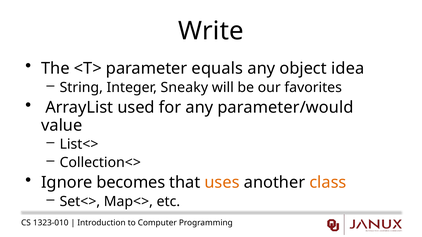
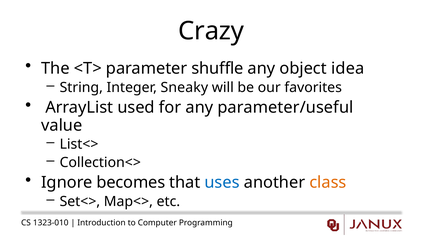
Write: Write -> Crazy (211, 31)
equals: equals -> shuffle (218, 68)
parameter/would: parameter/would -> parameter/useful (285, 108)
uses colour: orange -> blue (222, 183)
